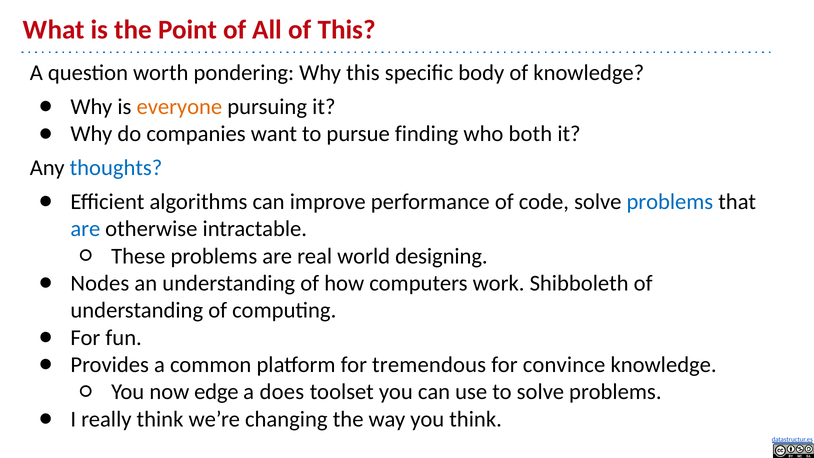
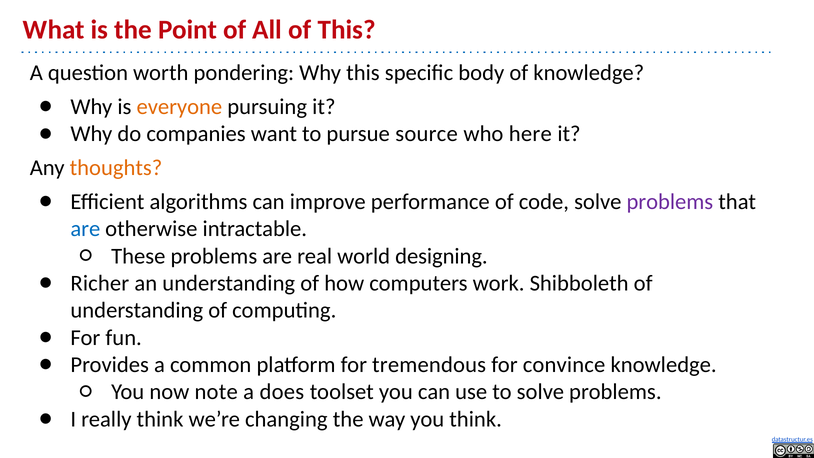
finding: finding -> source (427, 134)
both: both -> here (530, 134)
thoughts colour: blue -> orange (116, 168)
problems colour: blue -> purple (670, 202)
Nodes: Nodes -> Richer (100, 283)
edge: edge -> note (216, 392)
